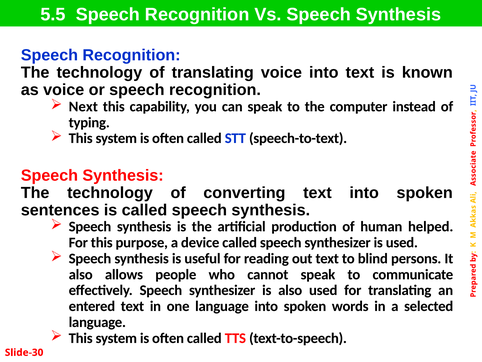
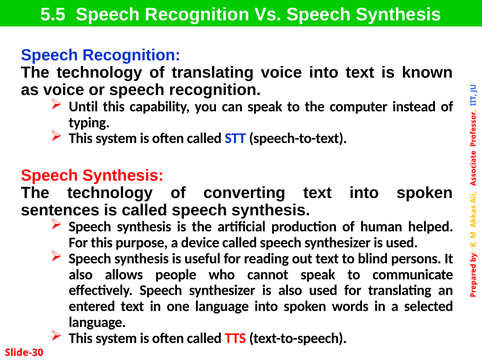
Next: Next -> Until (83, 106)
